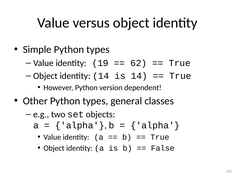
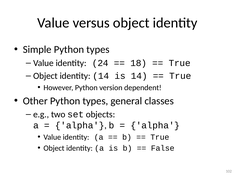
19: 19 -> 24 (100, 63)
62: 62 -> 18 (139, 63)
